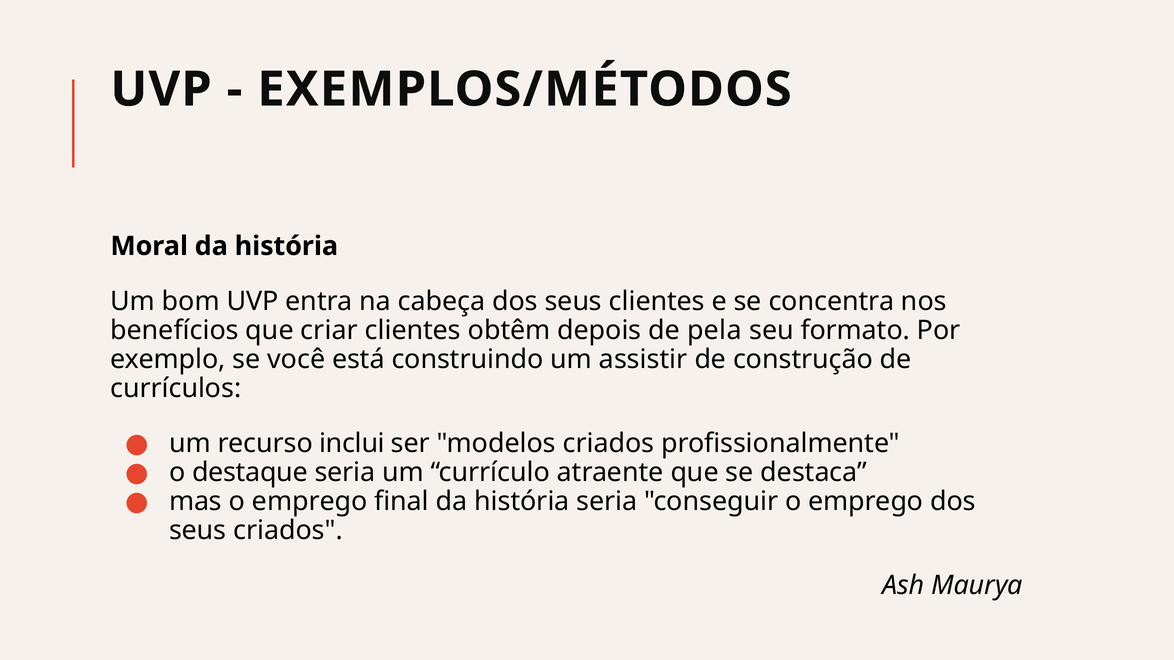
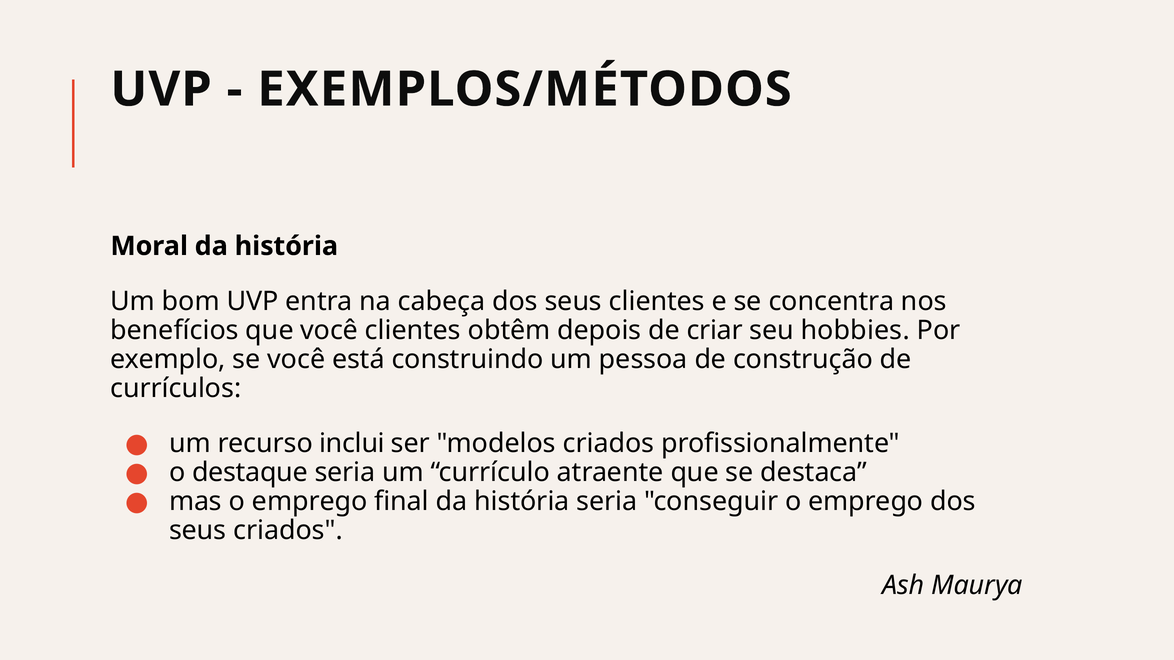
que criar: criar -> você (329, 330)
de pela: pela -> criar (715, 330)
formato: formato -> hobbies (855, 330)
assistir: assistir -> pessoa (643, 359)
